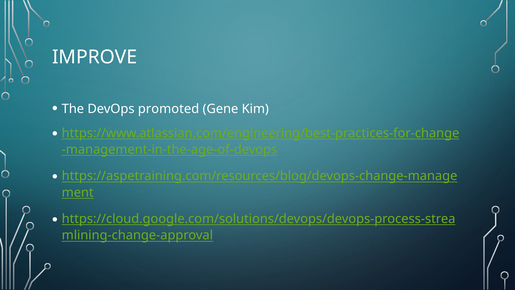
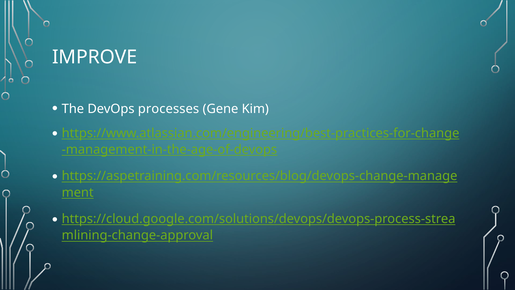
promoted: promoted -> processes (169, 109)
